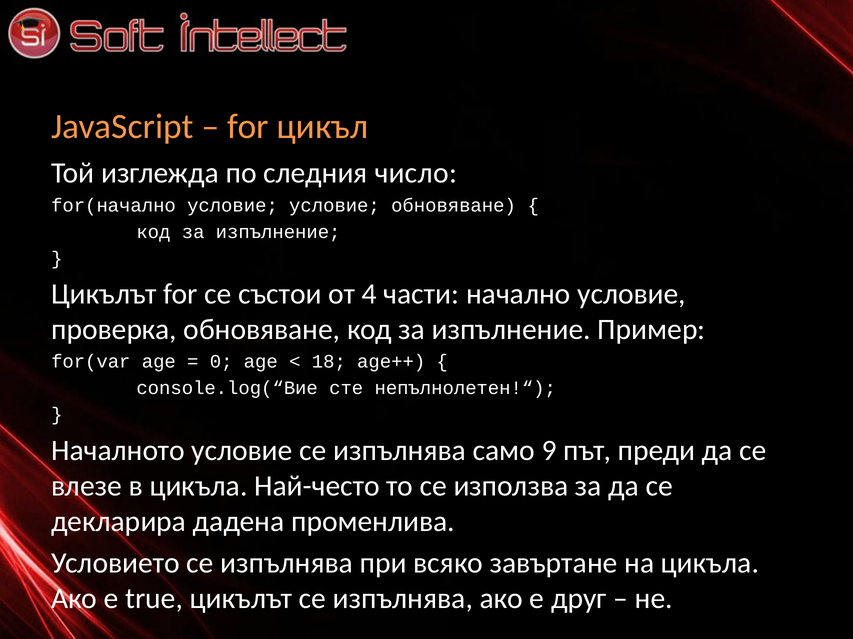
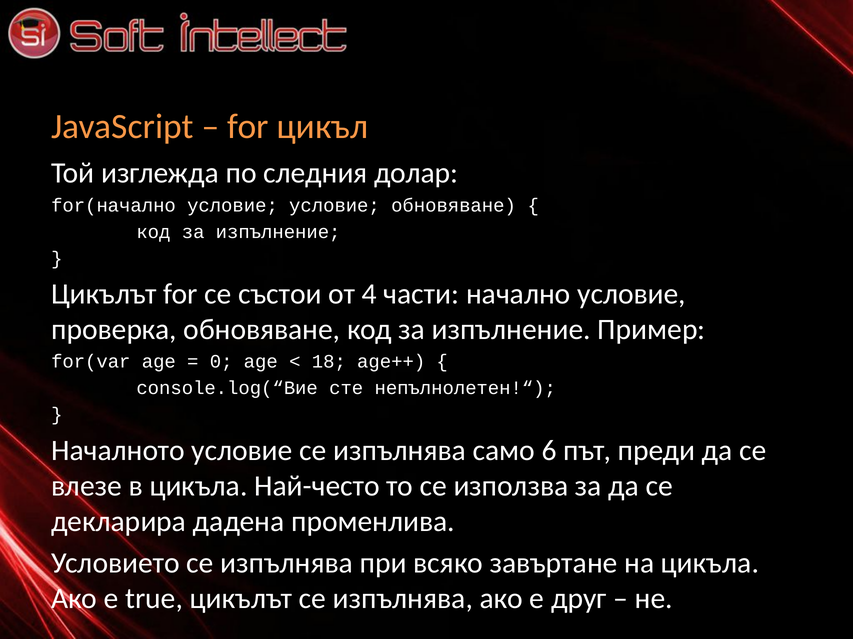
число: число -> долар (416, 173)
9: 9 -> 6 (549, 451)
